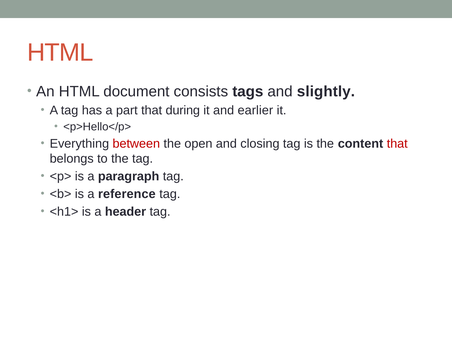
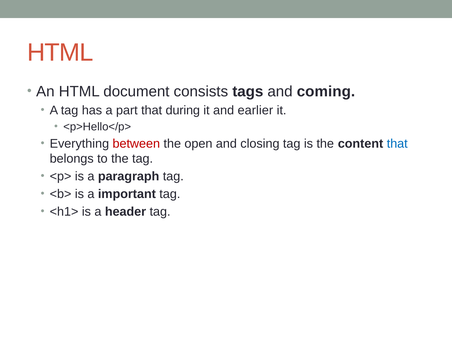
slightly: slightly -> coming (326, 91)
that colour: red -> blue (397, 144)
reference: reference -> important (127, 194)
